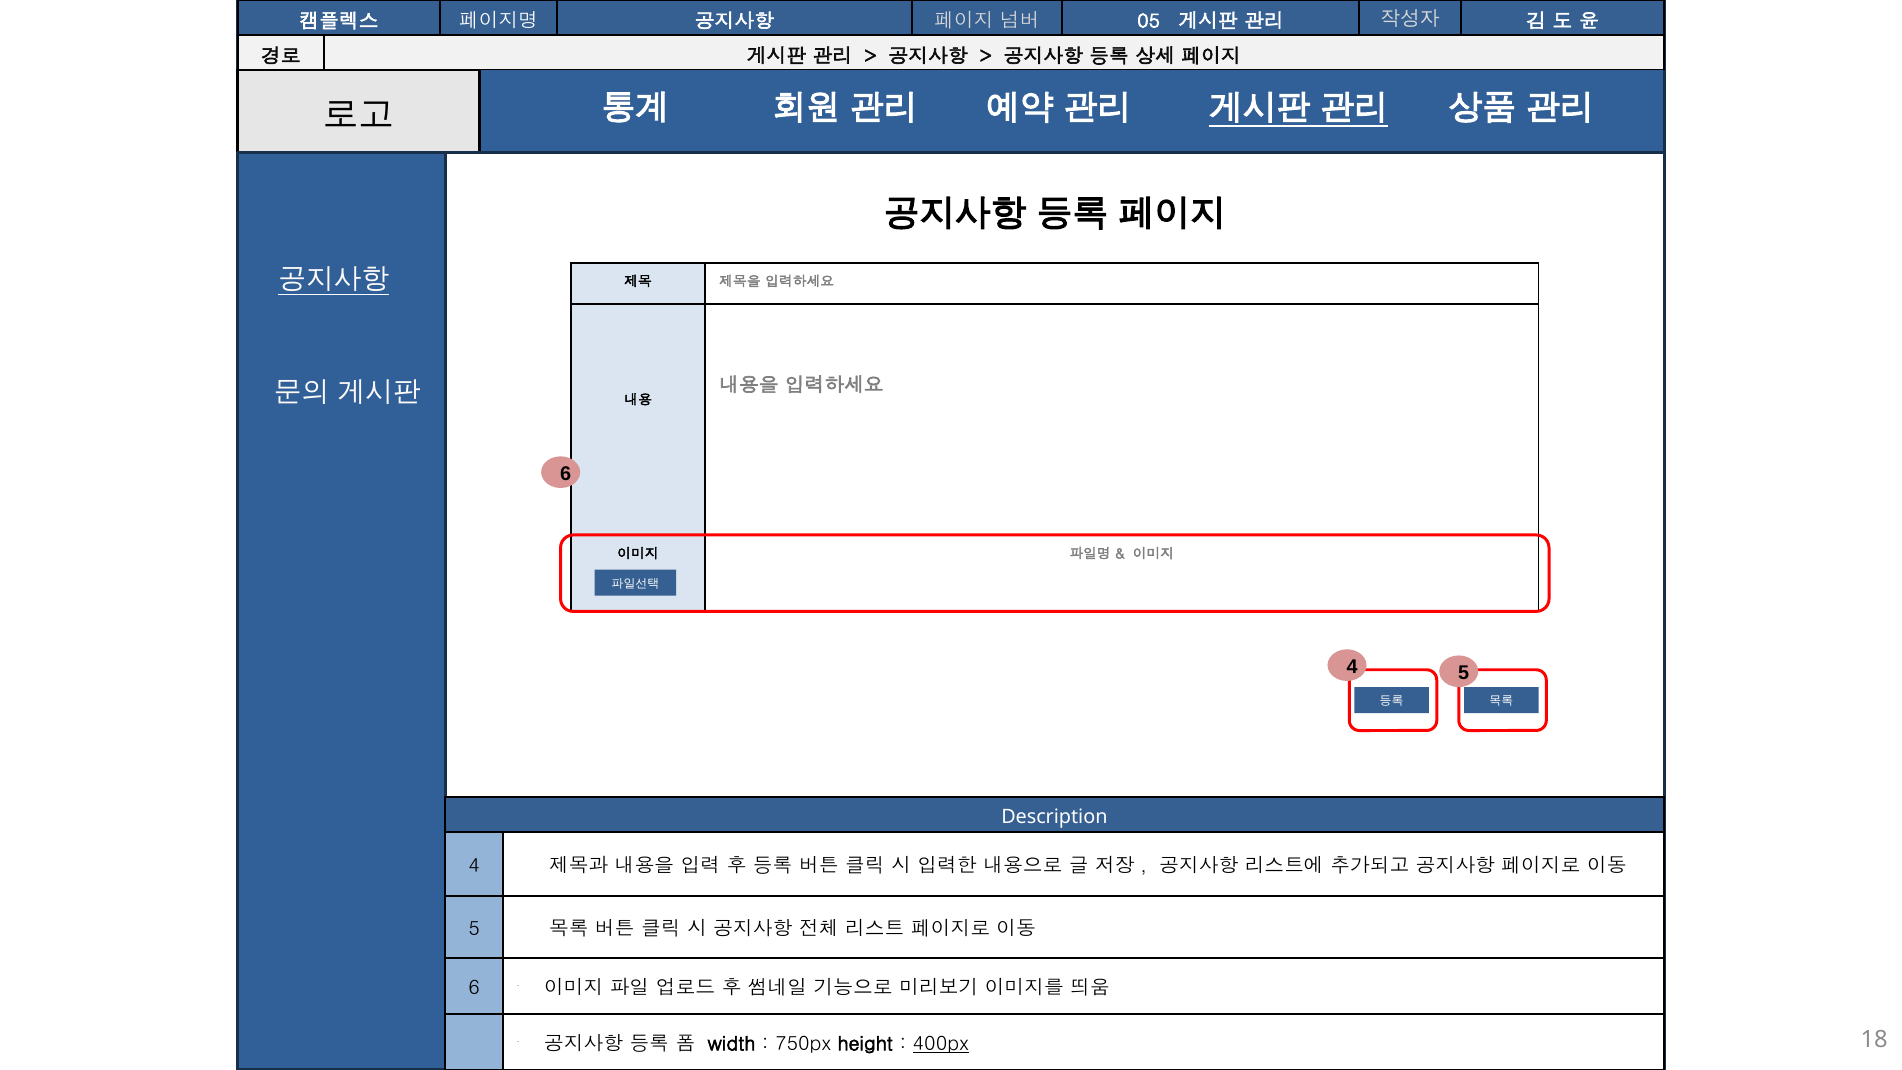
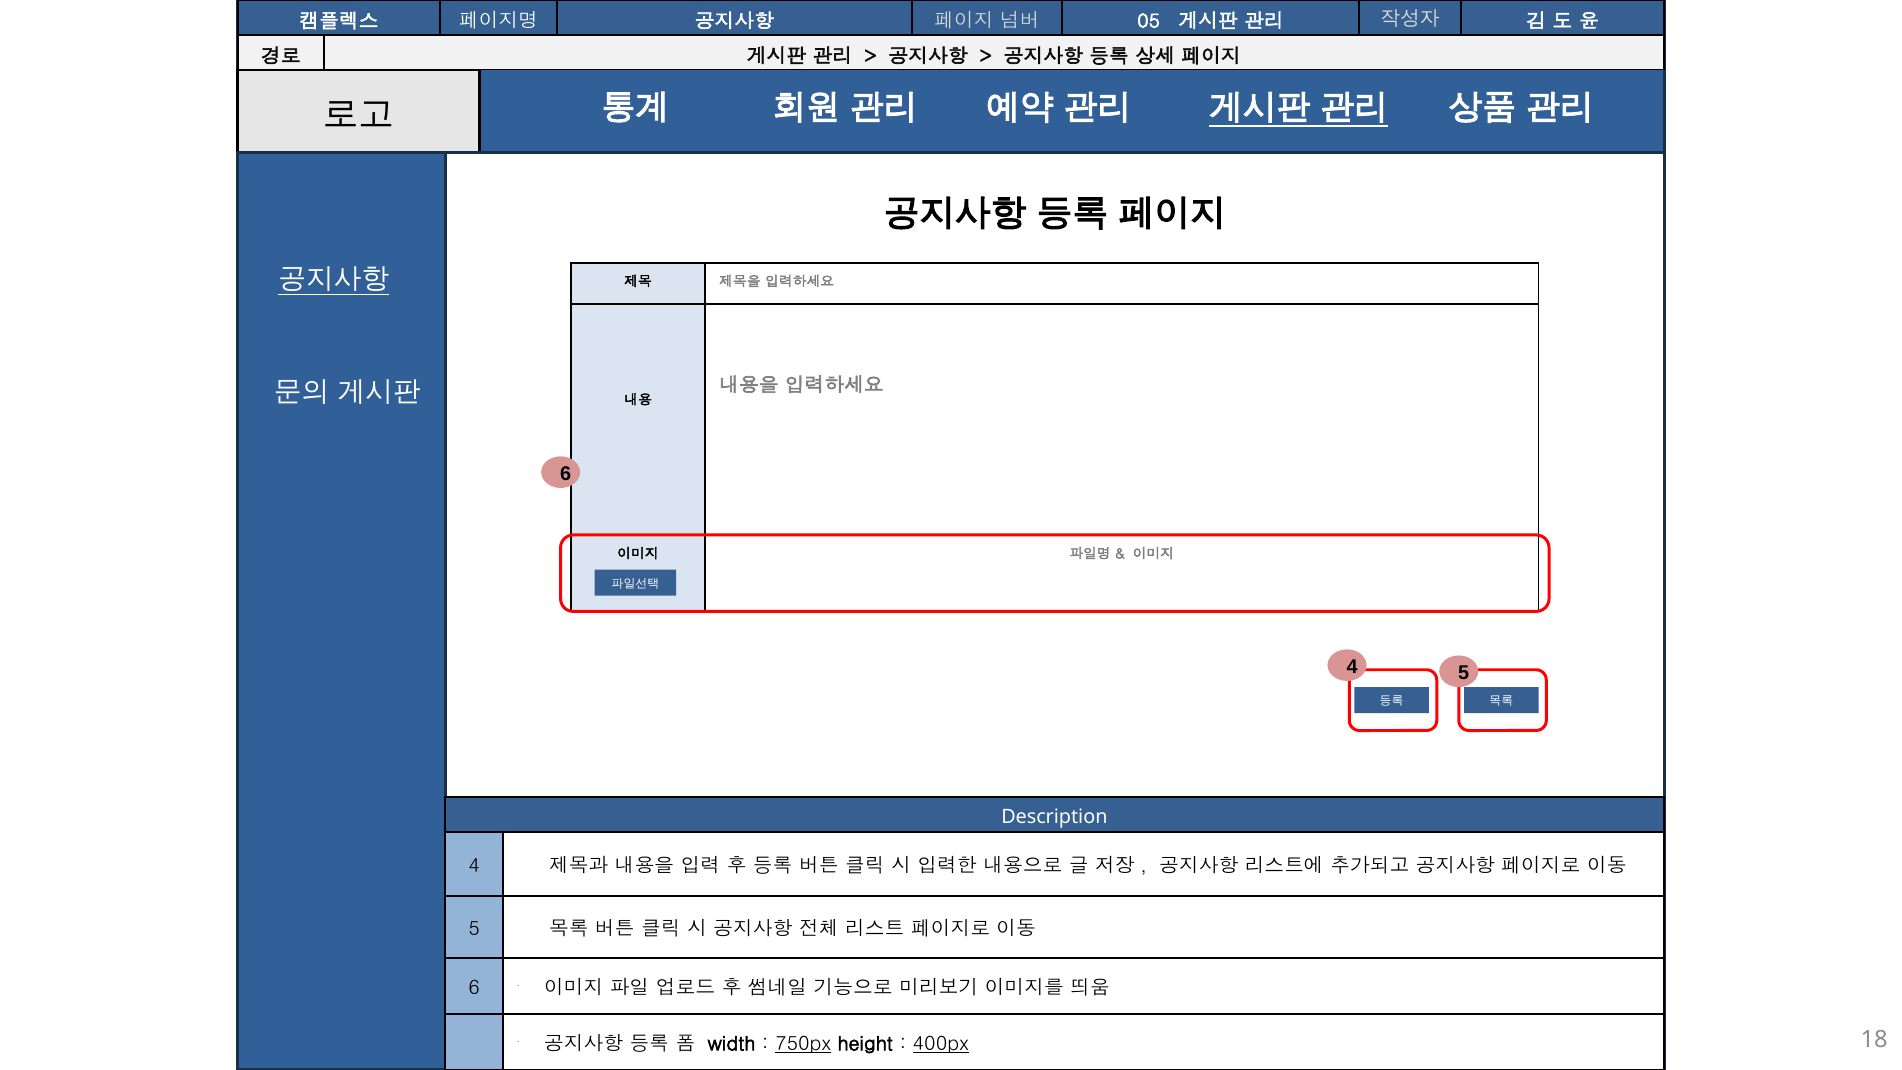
750px underline: none -> present (803, 1044)
